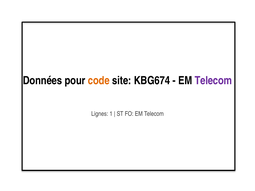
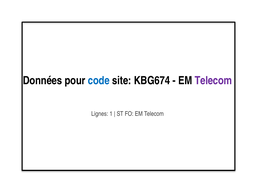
code colour: orange -> blue (99, 81)
